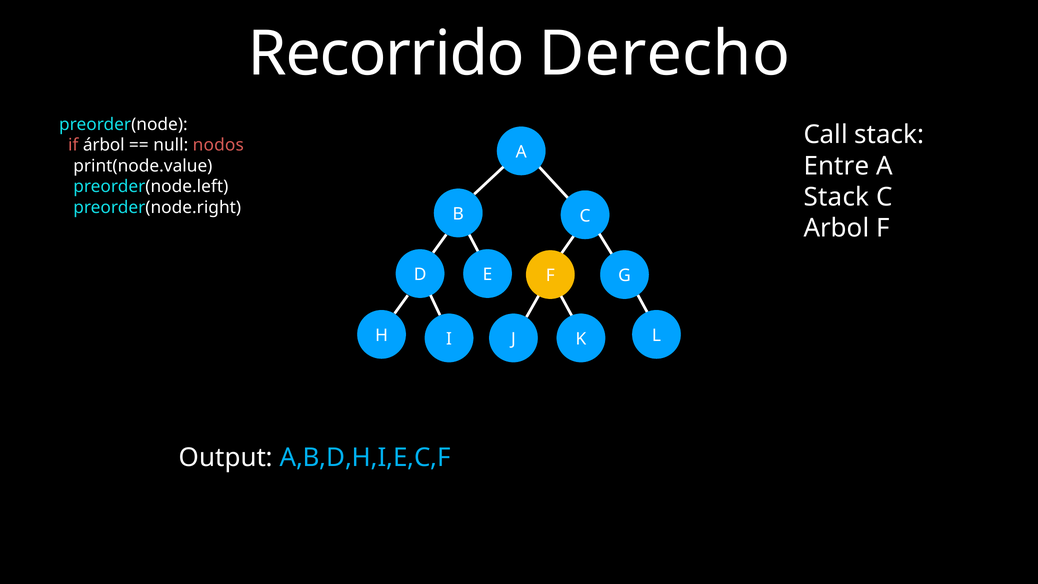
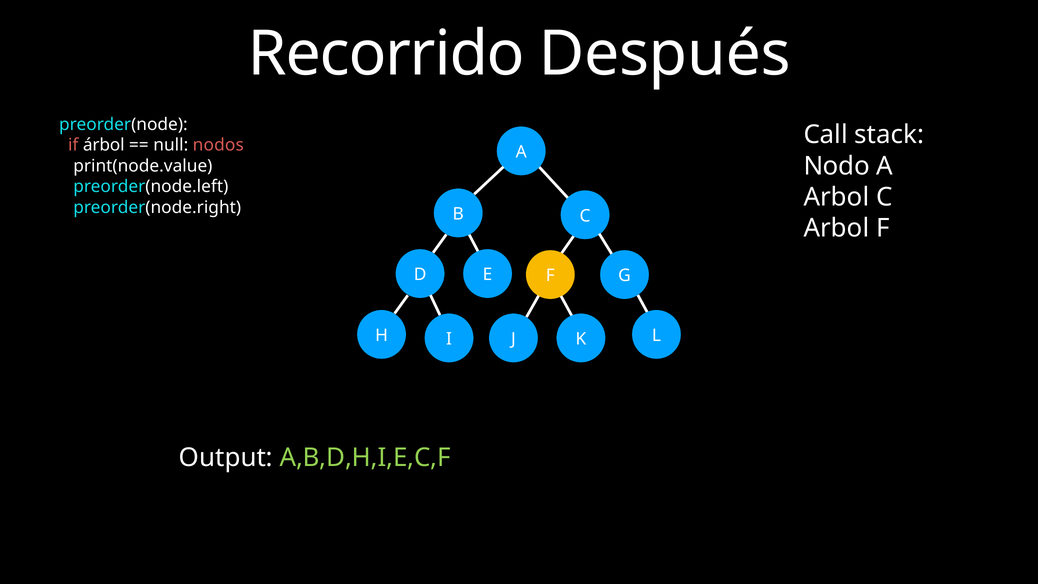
Derecho: Derecho -> Después (665, 54)
Entre: Entre -> Nodo (837, 166)
Stack: Stack -> Arbol (836, 197)
A,B,D,H,I,E,C,F colour: light blue -> light green (365, 458)
